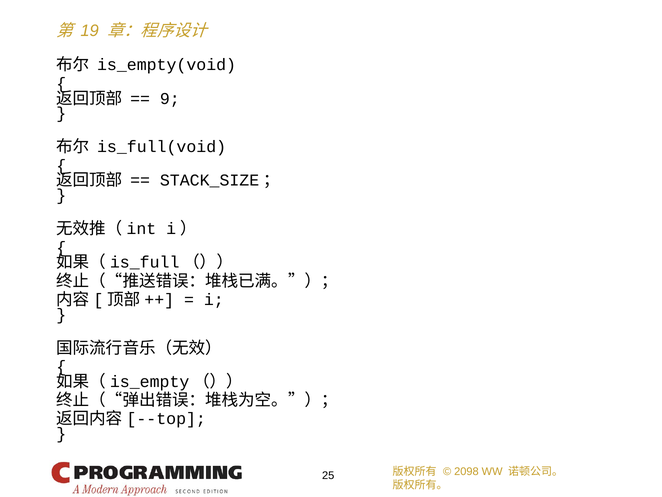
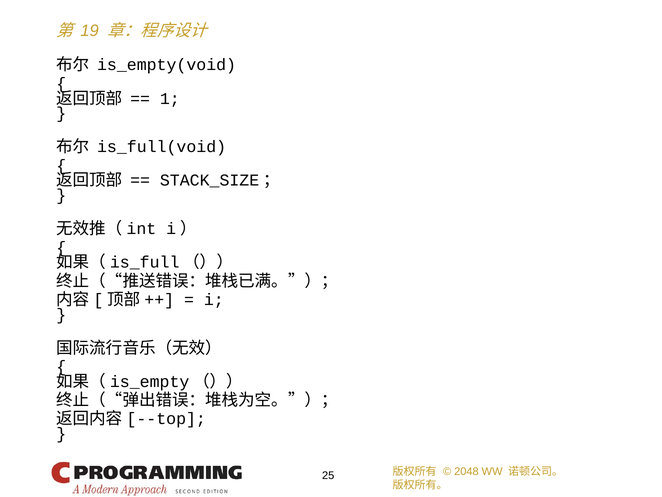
9: 9 -> 1 (170, 98)
2098: 2098 -> 2048 (466, 471)
